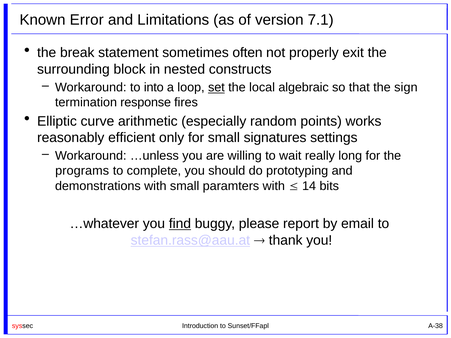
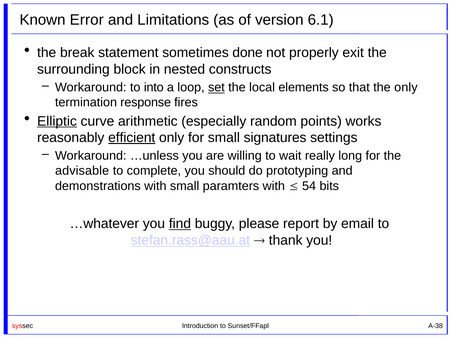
7.1: 7.1 -> 6.1 (321, 20)
often: often -> done (248, 53)
algebraic: algebraic -> elements (304, 88)
the sign: sign -> only (406, 88)
Elliptic underline: none -> present (57, 121)
efficient underline: none -> present (132, 138)
programs: programs -> advisable (82, 171)
14: 14 -> 54 (309, 186)
